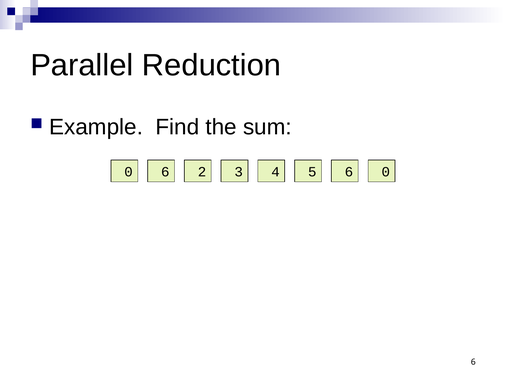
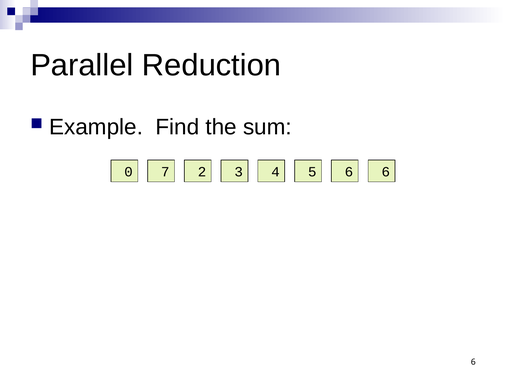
0 6: 6 -> 7 (165, 172)
6 0: 0 -> 6 (386, 172)
